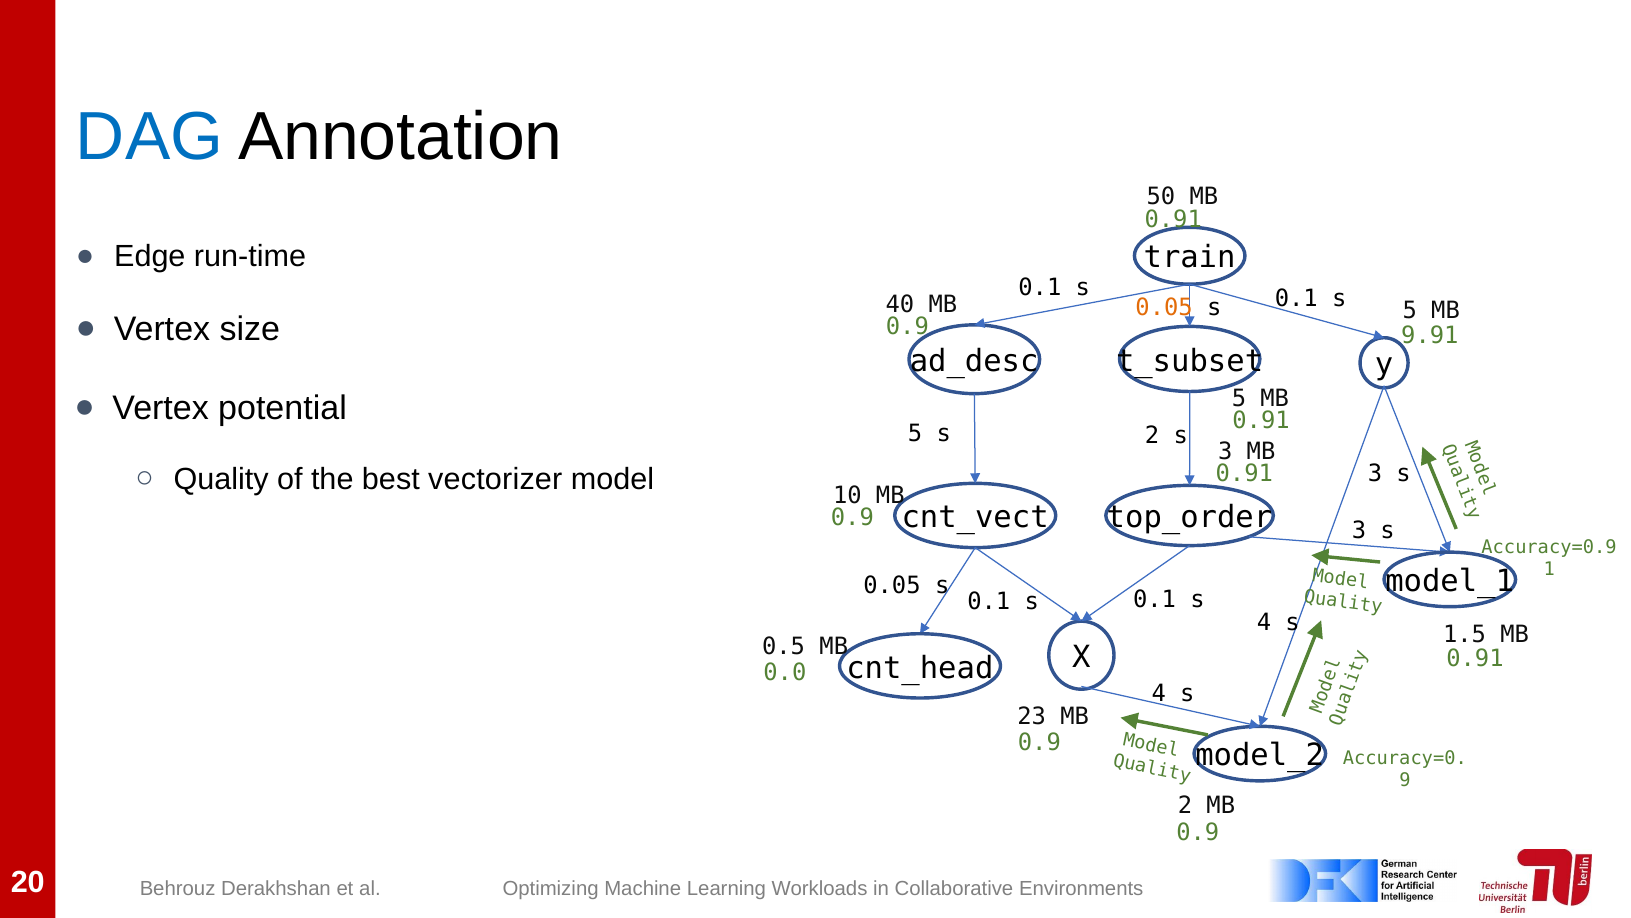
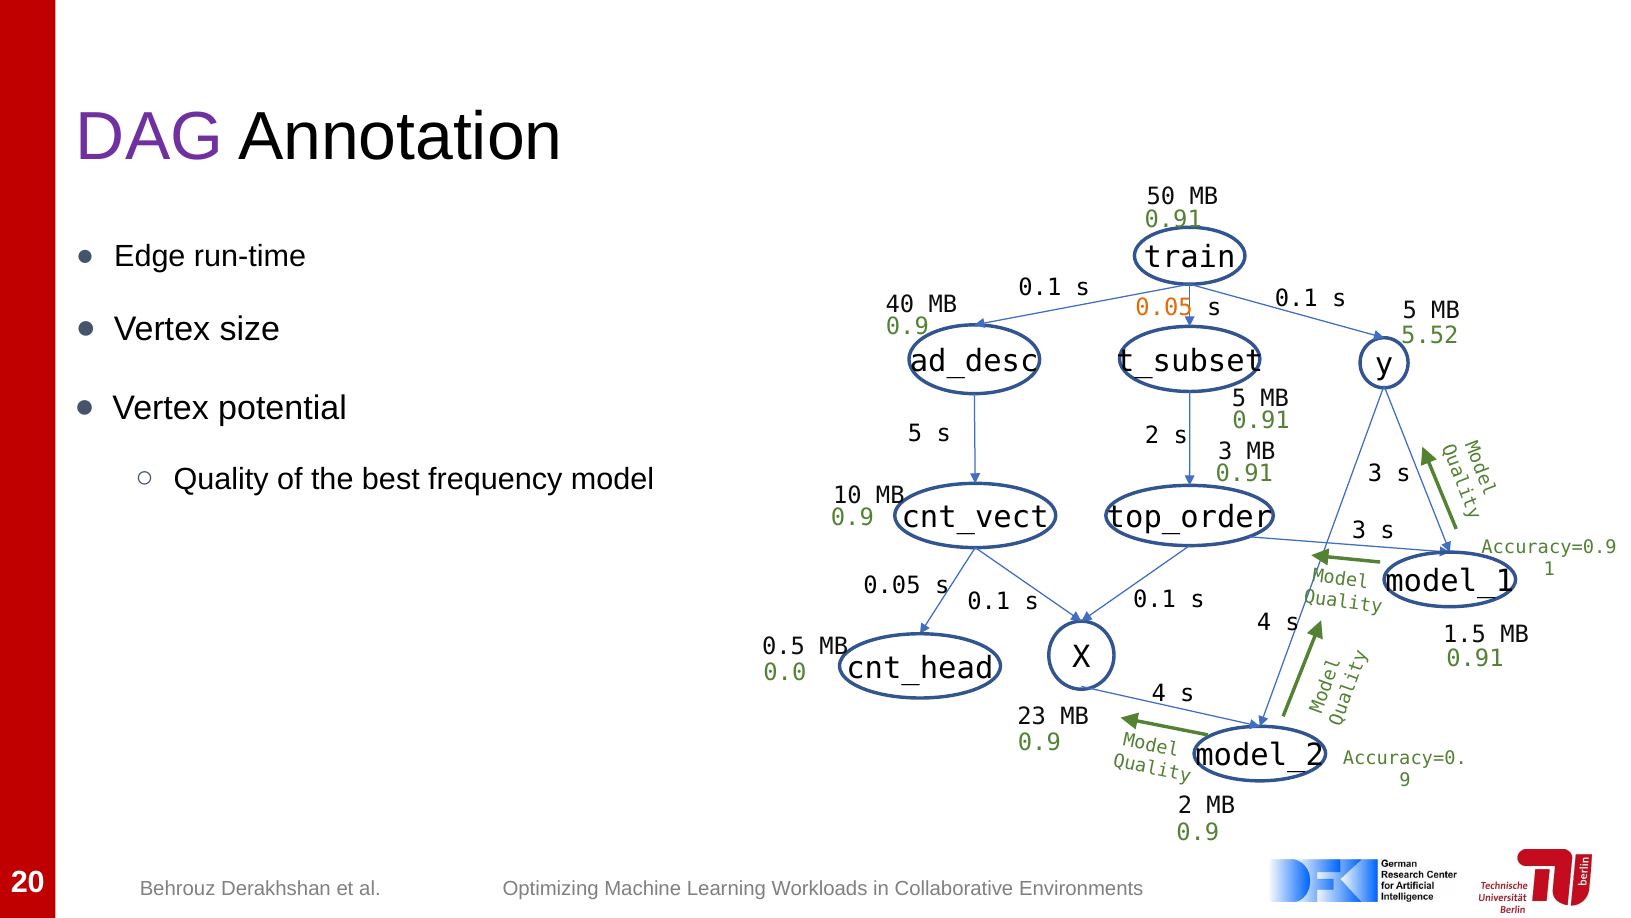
DAG colour: blue -> purple (150, 137)
9.91: 9.91 -> 5.52 (1430, 336)
vectorizer: vectorizer -> frequency (495, 479)
